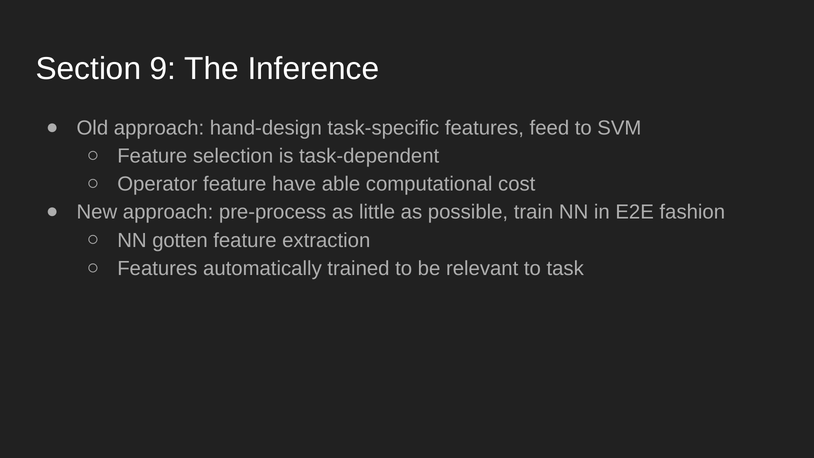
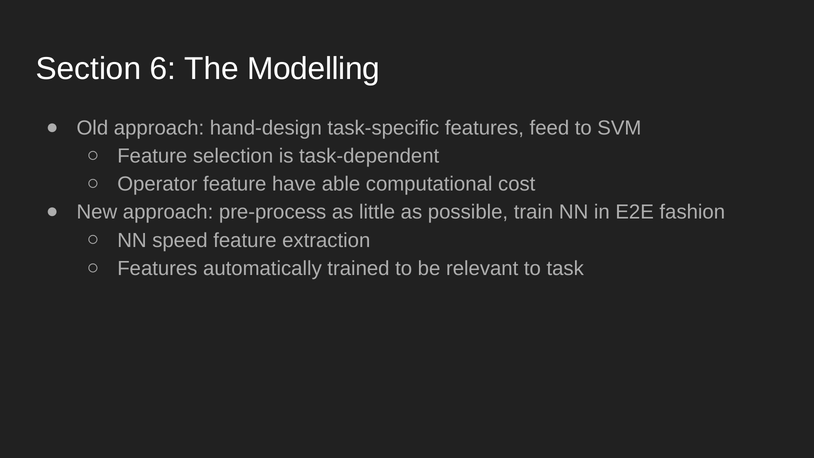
9: 9 -> 6 (163, 69)
Inference: Inference -> Modelling (314, 69)
gotten: gotten -> speed (180, 240)
